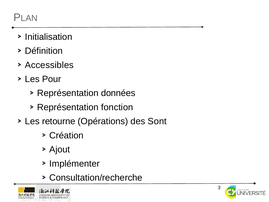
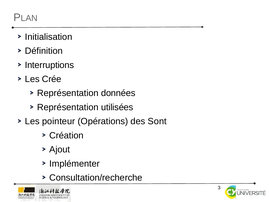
Accessibles: Accessibles -> Interruptions (49, 65)
Pour: Pour -> Crée (52, 79)
fonction: fonction -> utilisées (117, 107)
retourne: retourne -> pointeur (59, 121)
